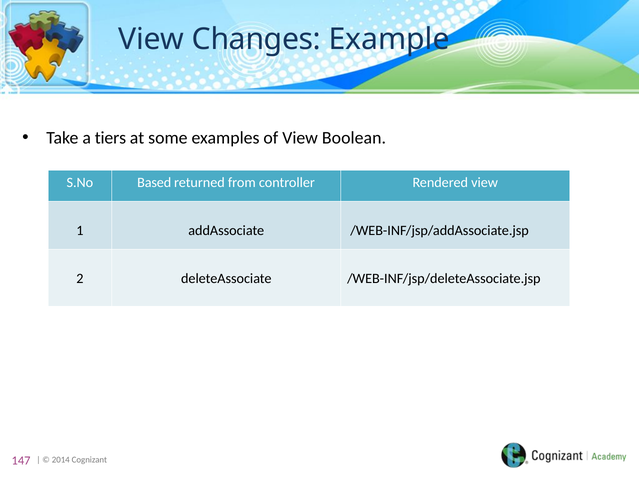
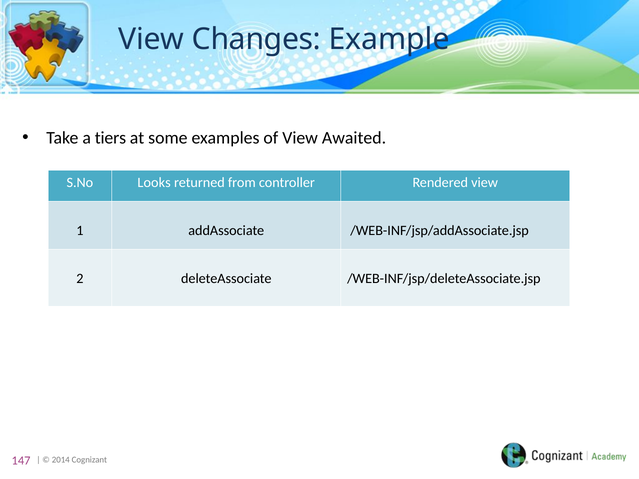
Boolean: Boolean -> Awaited (354, 138)
Based: Based -> Looks (154, 182)
